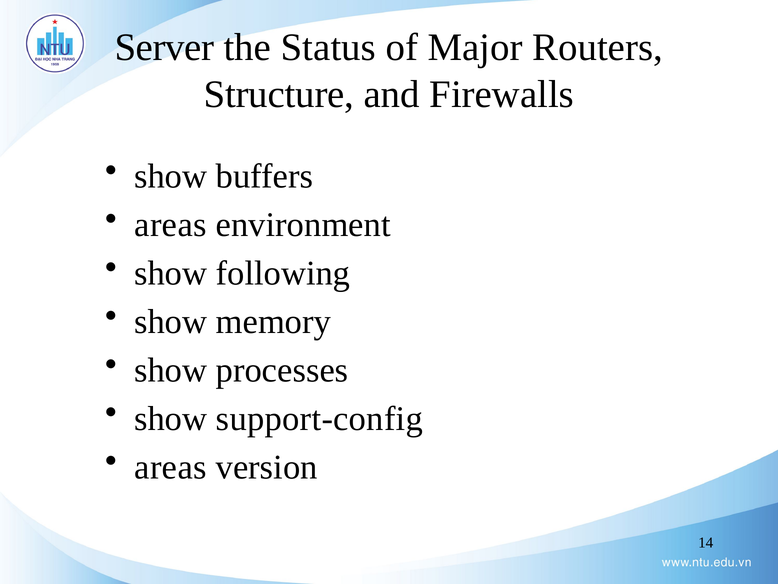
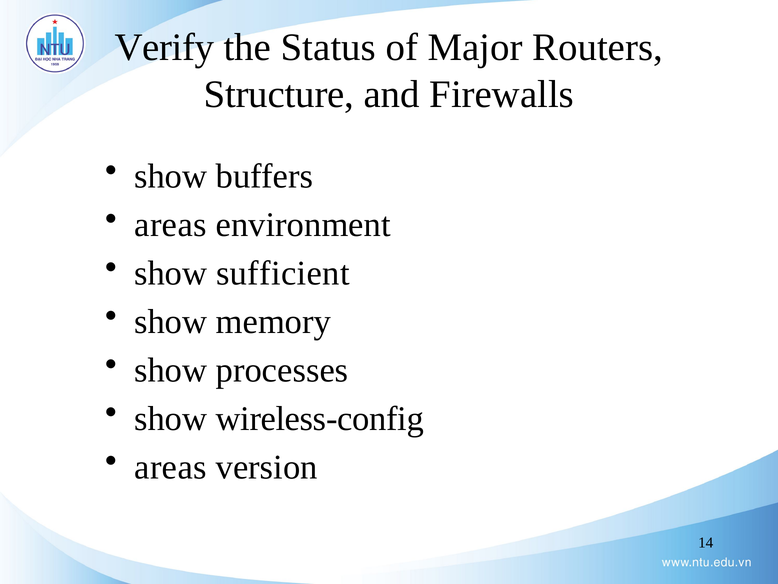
Server: Server -> Verify (164, 47)
following: following -> sufficient (283, 273)
support-config: support-config -> wireless-config (320, 418)
